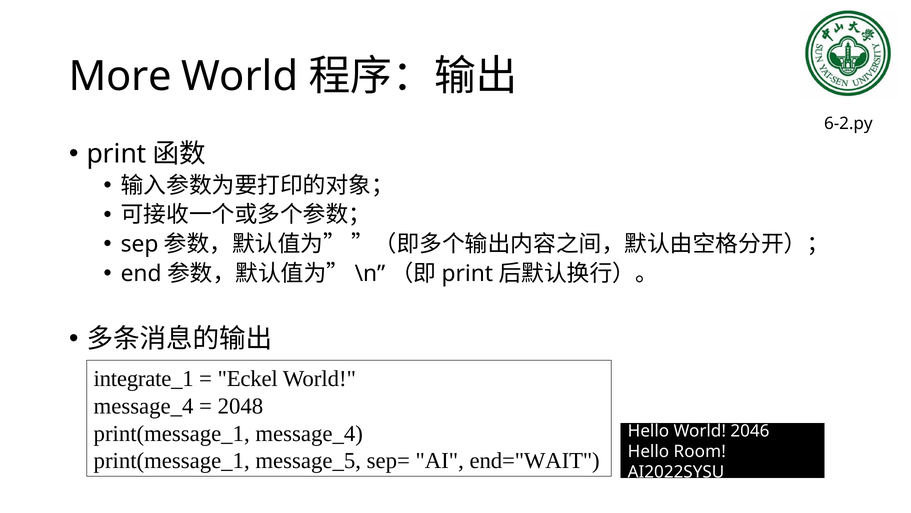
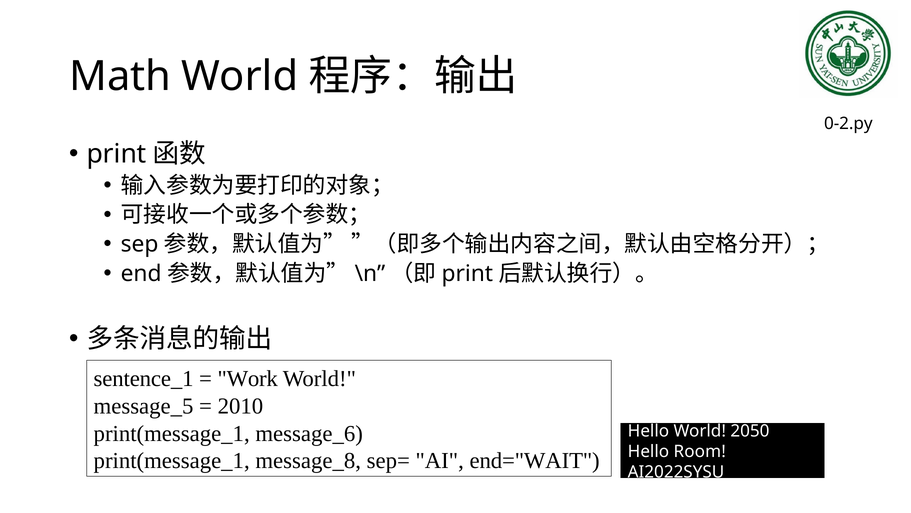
More: More -> Math (120, 77)
6-2.py: 6-2.py -> 0-2.py (848, 124)
integrate_1: integrate_1 -> sentence_1 (144, 378)
Eckel: Eckel -> Work (248, 378)
message_4: message_4 -> message_5 (144, 406)
2048: 2048 -> 2010 (240, 406)
print(message_1 message_4: message_4 -> message_6 (309, 433)
2046: 2046 -> 2050 (750, 431)
message_5: message_5 -> message_8 (308, 460)
